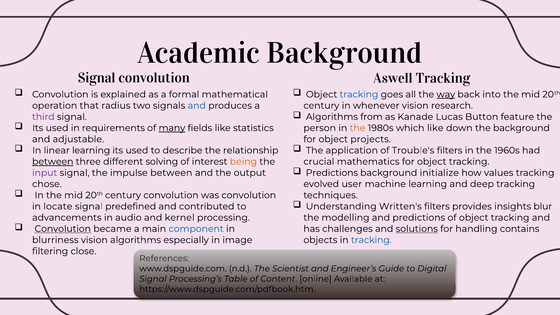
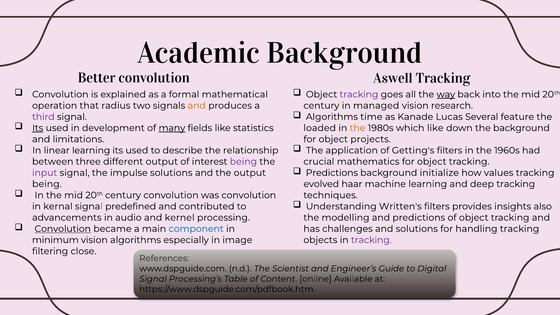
Signal: Signal -> Better (97, 78)
tracking colour: blue -> purple (359, 94)
and colour: blue -> orange (197, 106)
whenever: whenever -> managed (376, 106)
from: from -> time (371, 117)
Button: Button -> Several (482, 117)
Its underline: none -> present (38, 128)
requirements: requirements -> development (113, 128)
person: person -> loaded (320, 128)
adjustable: adjustable -> limitations (78, 139)
Trouble's: Trouble's -> Getting's (413, 150)
between underline: present -> none (53, 162)
different solving: solving -> output (162, 162)
being colour: orange -> purple (243, 162)
impulse between: between -> solutions (171, 173)
chose: chose -> being (47, 184)
user: user -> haar (352, 184)
blur: blur -> also (543, 206)
locate: locate -> kernal (58, 206)
solutions underline: present -> none (417, 229)
handling contains: contains -> tracking (520, 229)
blurriness: blurriness -> minimum (55, 240)
tracking colour: blue -> purple (371, 240)
